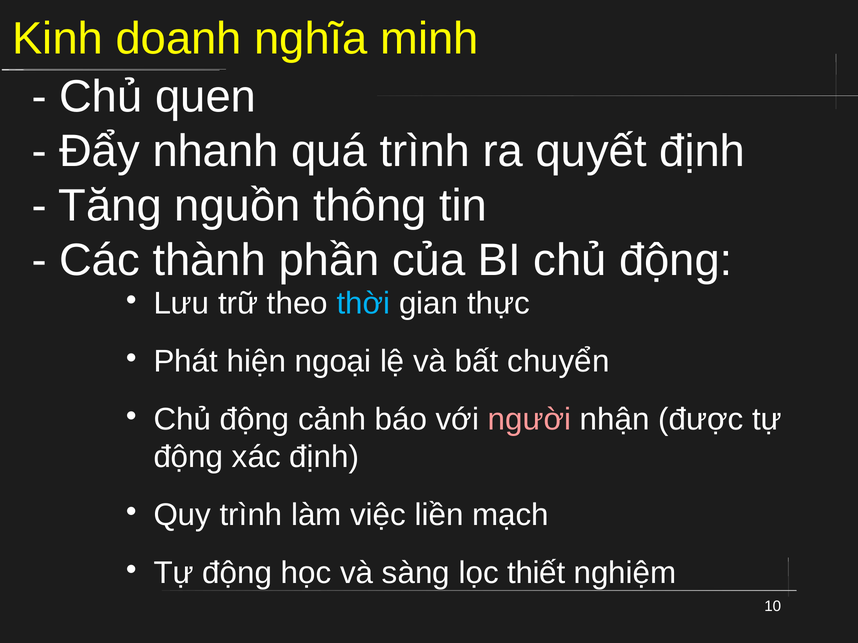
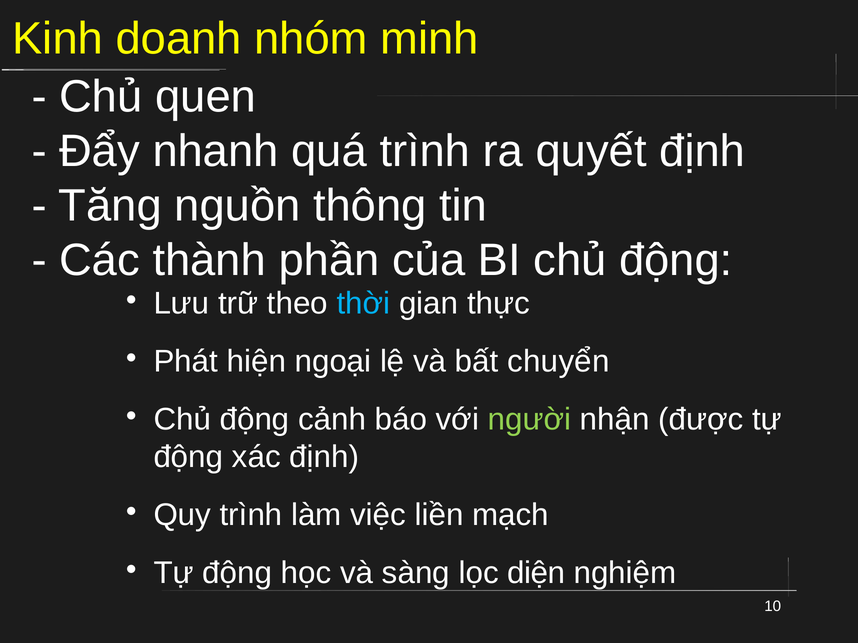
nghĩa: nghĩa -> nhóm (311, 39)
người colour: pink -> light green (529, 420)
thiết: thiết -> diện (536, 573)
